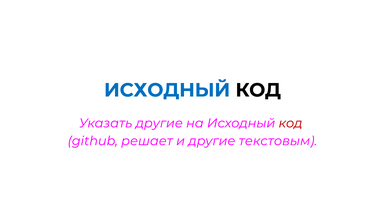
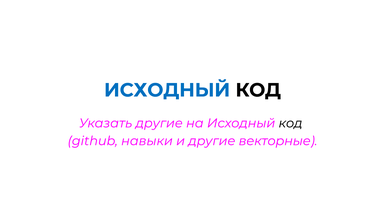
код colour: red -> black (291, 123)
решает: решает -> навыки (147, 141)
текстовым: текстовым -> векторные (278, 141)
